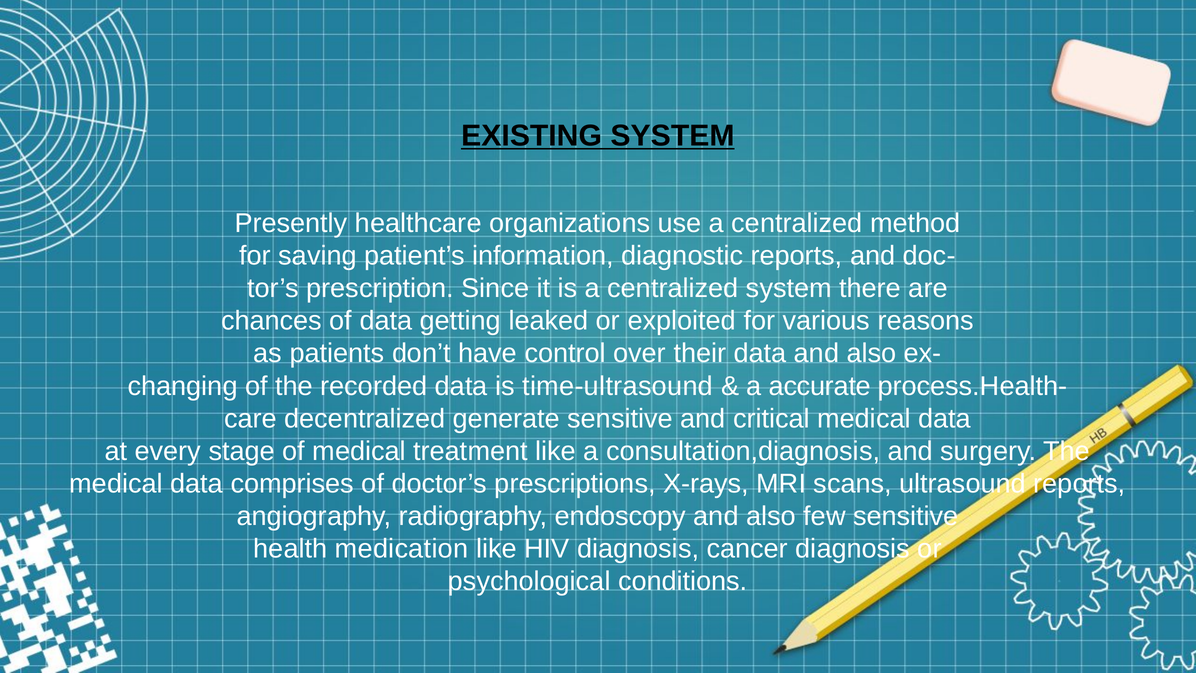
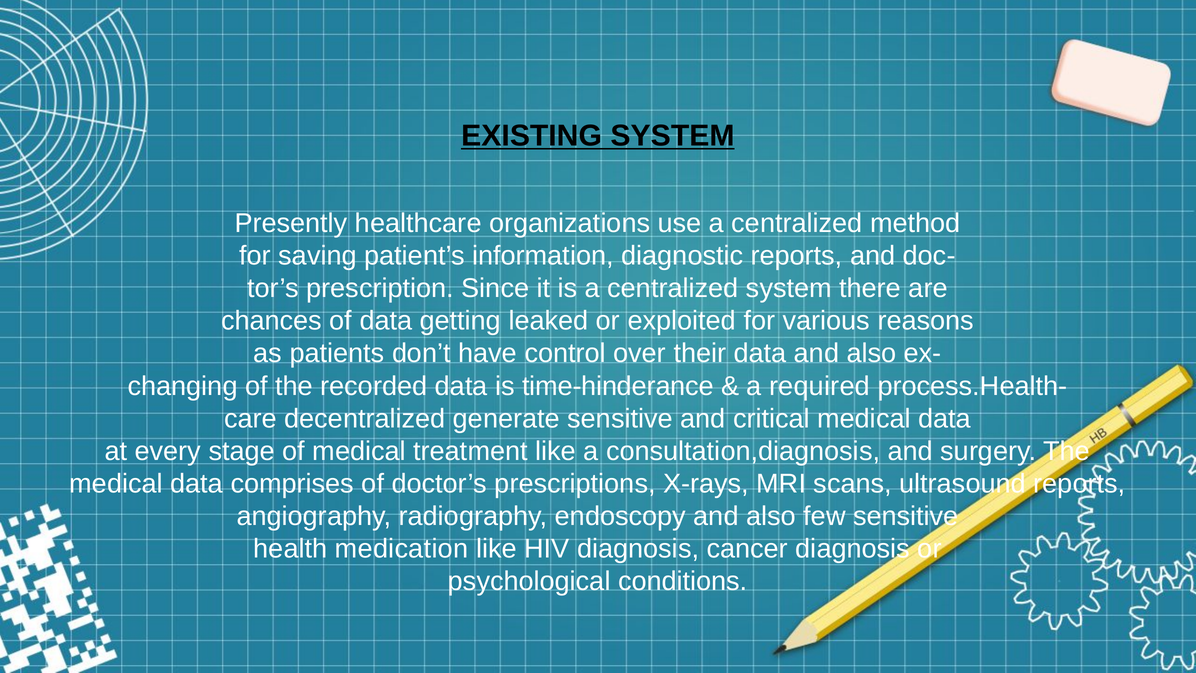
time-ultrasound: time-ultrasound -> time-hinderance (618, 386)
accurate: accurate -> required (820, 386)
